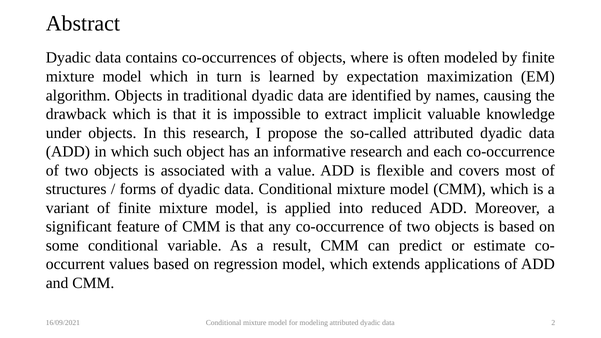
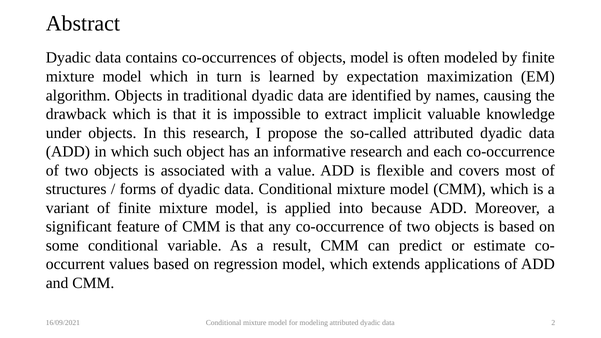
objects where: where -> model (370, 58)
reduced: reduced -> because (397, 208)
